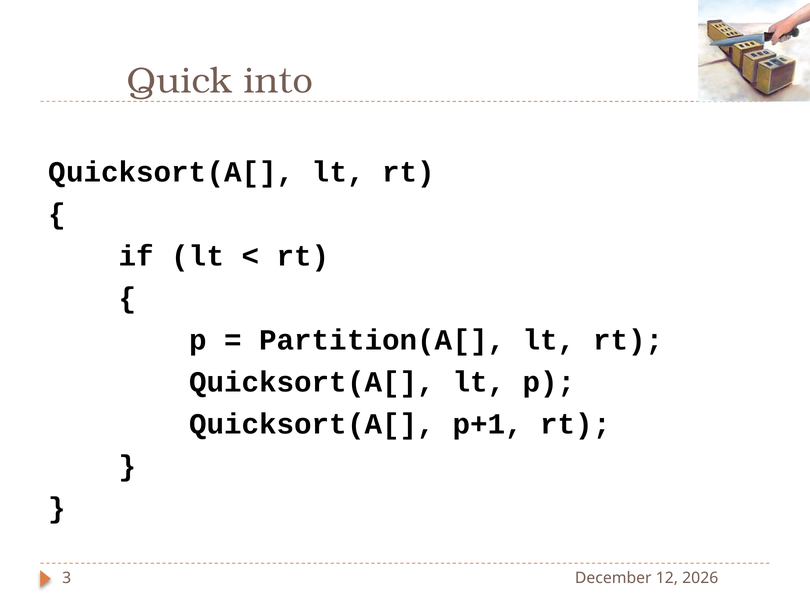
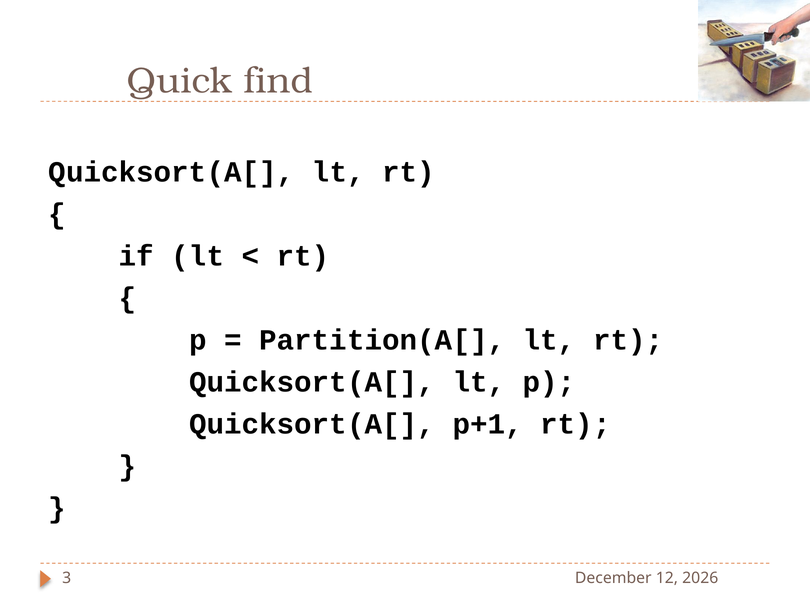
into: into -> find (278, 81)
